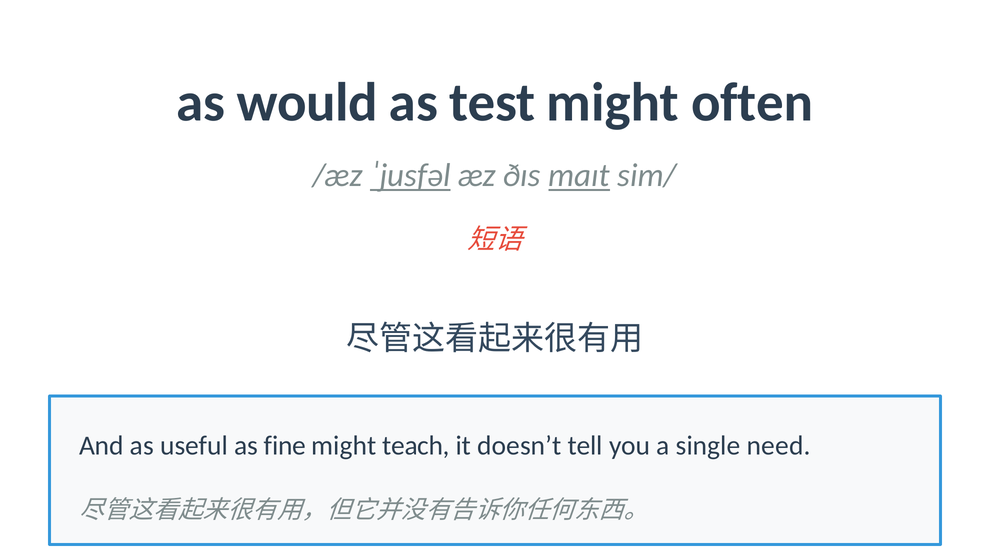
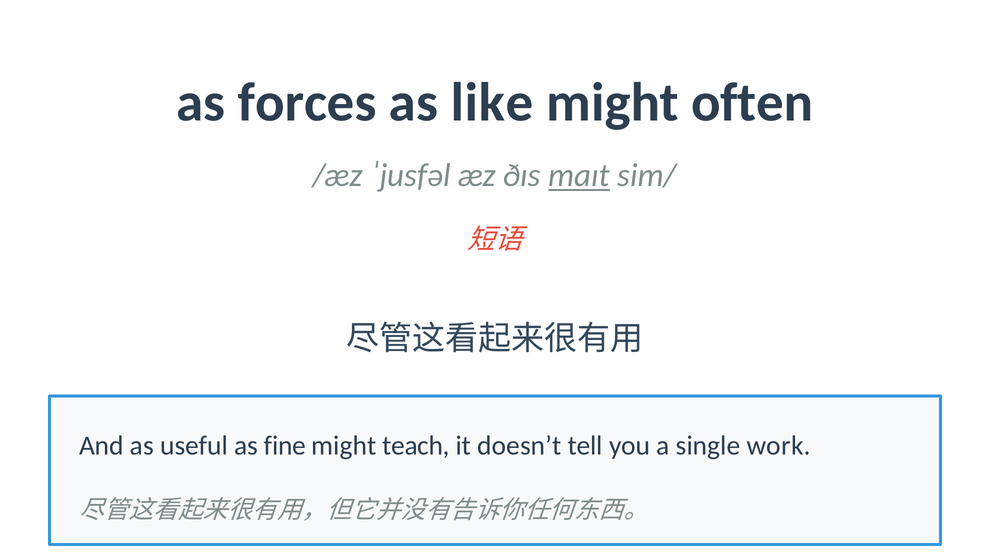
would: would -> forces (307, 103)
test: test -> like (492, 103)
ˈjusfəl underline: present -> none (410, 176)
need: need -> work (779, 446)
